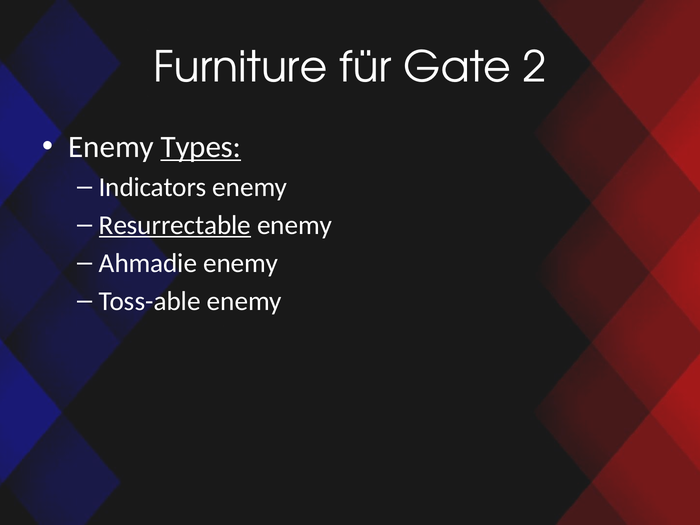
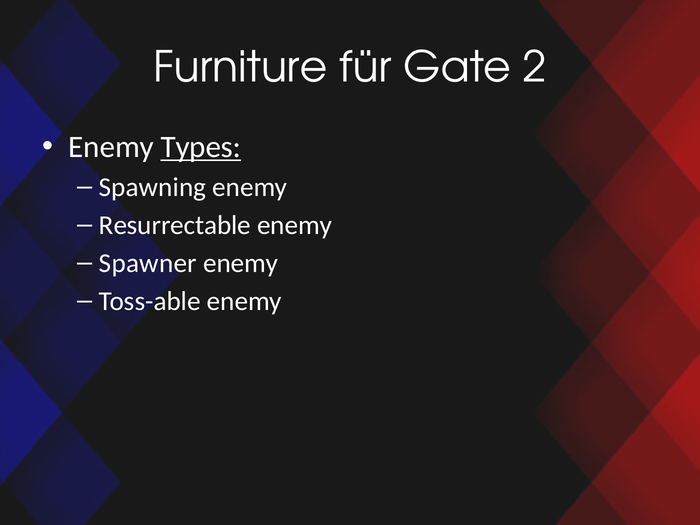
Indicators: Indicators -> Spawning (153, 187)
Resurrectable underline: present -> none (175, 225)
Ahmadie: Ahmadie -> Spawner (148, 263)
